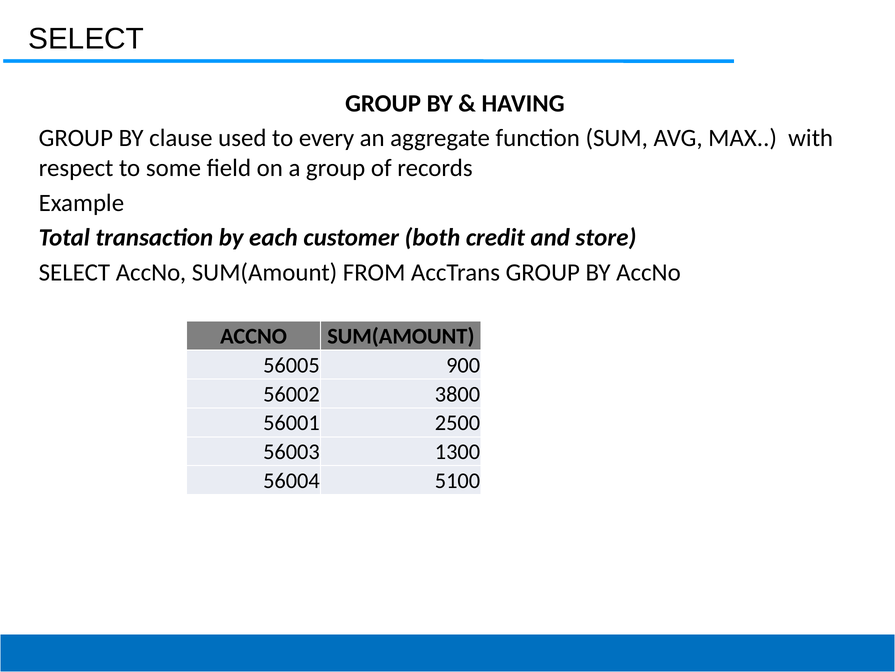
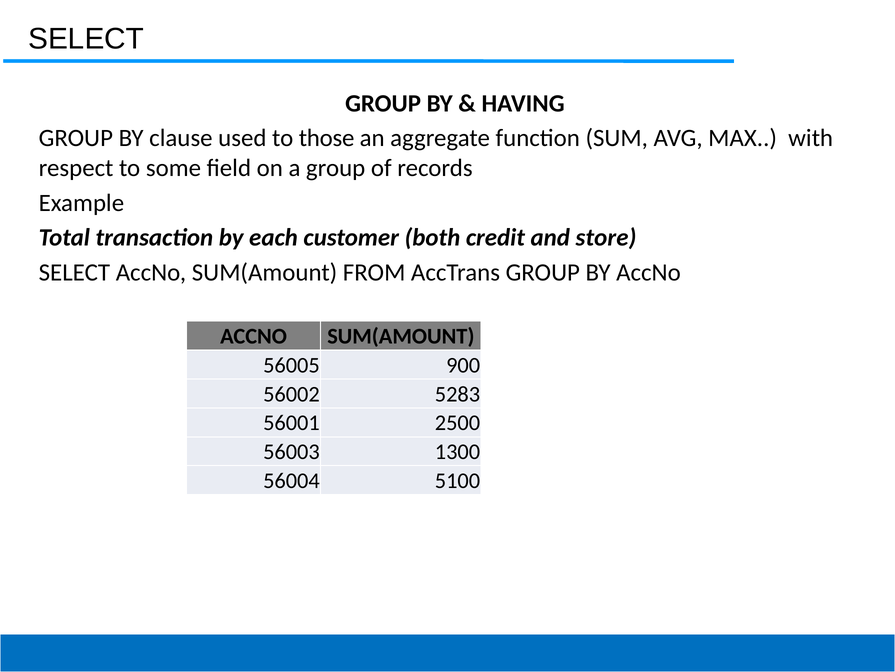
every: every -> those (327, 138)
3800: 3800 -> 5283 (457, 394)
